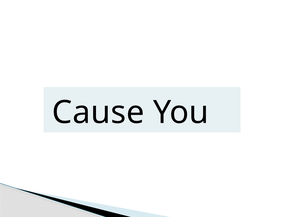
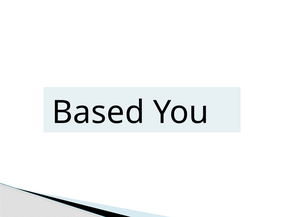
Cause: Cause -> Based (98, 112)
